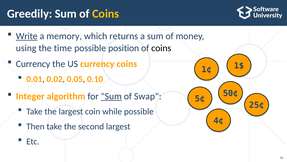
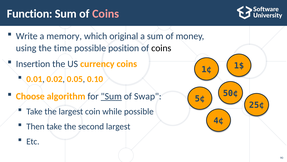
Greedily: Greedily -> Function (30, 14)
Coins colour: yellow -> pink (106, 14)
Write underline: present -> none (27, 36)
returns: returns -> original (124, 36)
Currency: Currency -> Insertion (33, 64)
Integer: Integer -> Choose (30, 96)
